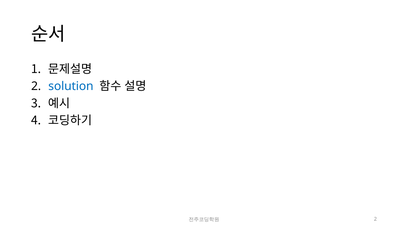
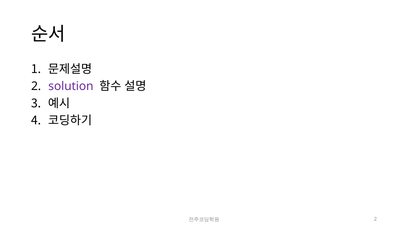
solution colour: blue -> purple (71, 86)
